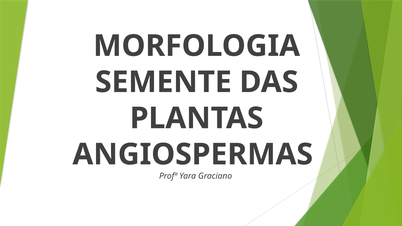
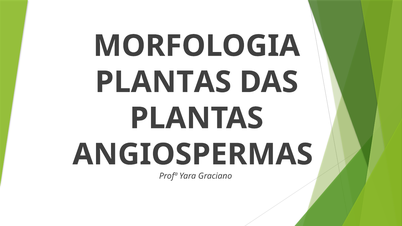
SEMENTE: SEMENTE -> PLANTAS (163, 82)
